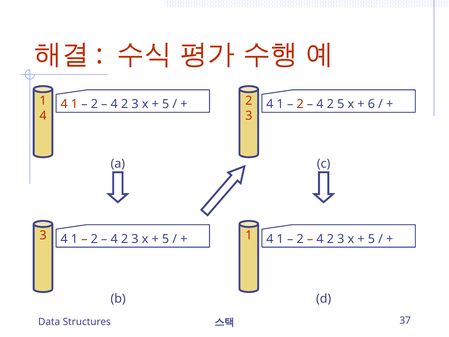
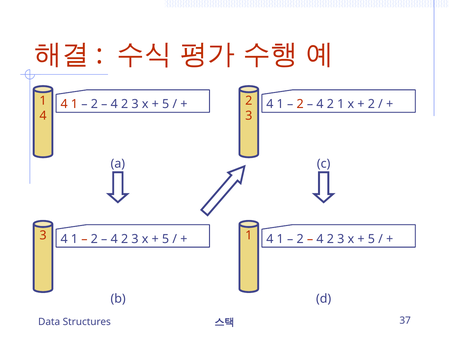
2 5: 5 -> 1 (341, 104)
6: 6 -> 2 (371, 104)
